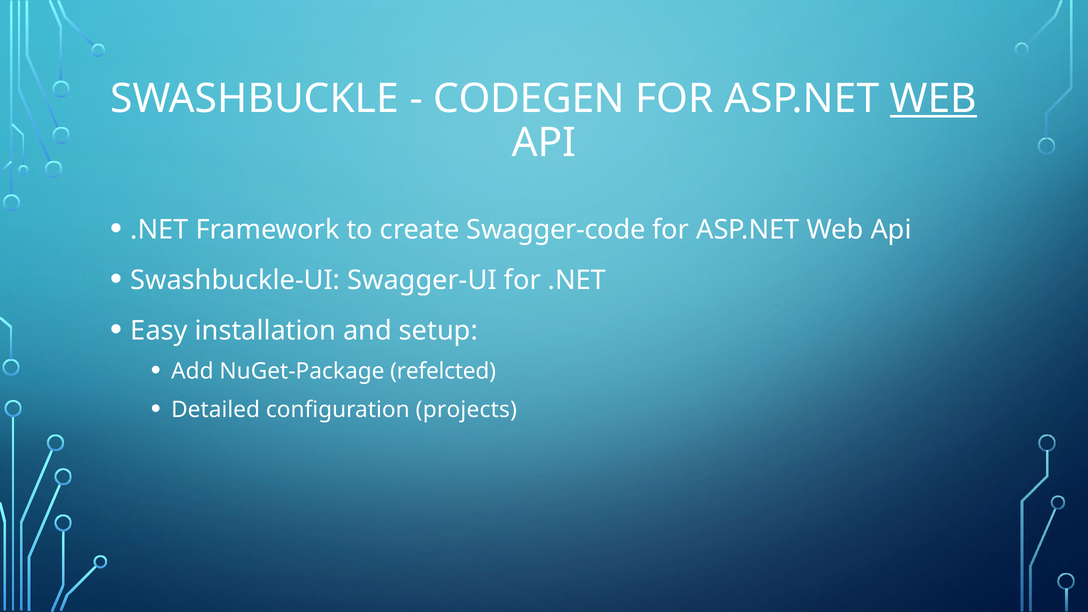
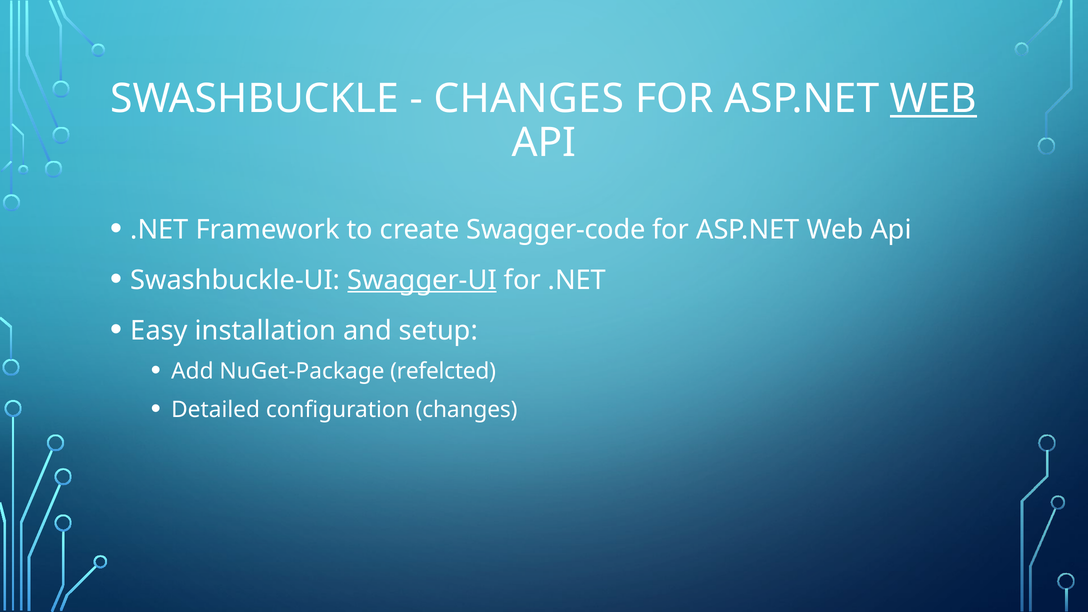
CODEGEN: CODEGEN -> CHANGES (529, 99)
Swagger-UI underline: none -> present (422, 280)
configuration projects: projects -> changes (467, 410)
